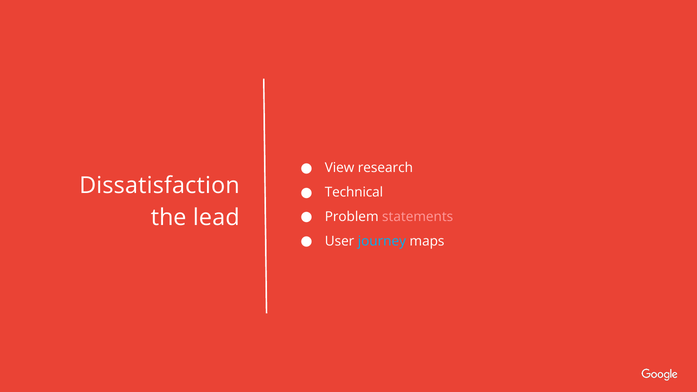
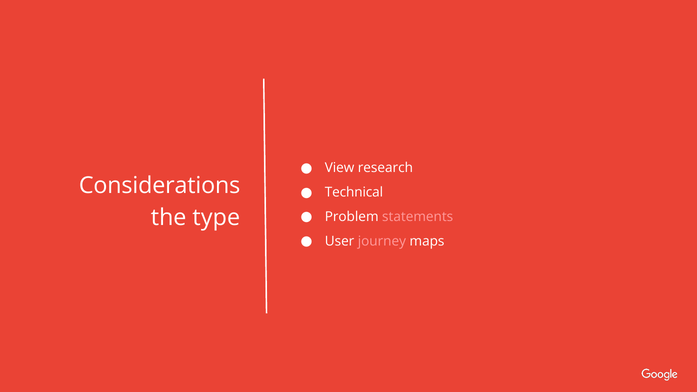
Dissatisfaction: Dissatisfaction -> Considerations (160, 185)
lead: lead -> type (216, 217)
journey colour: light blue -> pink (382, 241)
